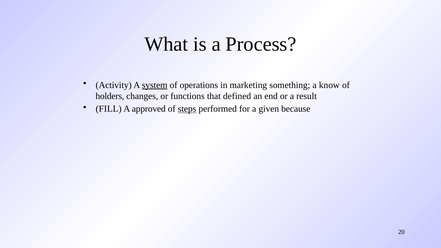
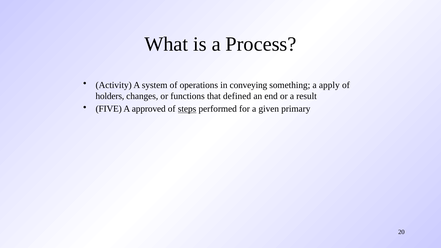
system underline: present -> none (155, 85)
marketing: marketing -> conveying (248, 85)
know: know -> apply (329, 85)
FILL: FILL -> FIVE (109, 109)
because: because -> primary (296, 109)
